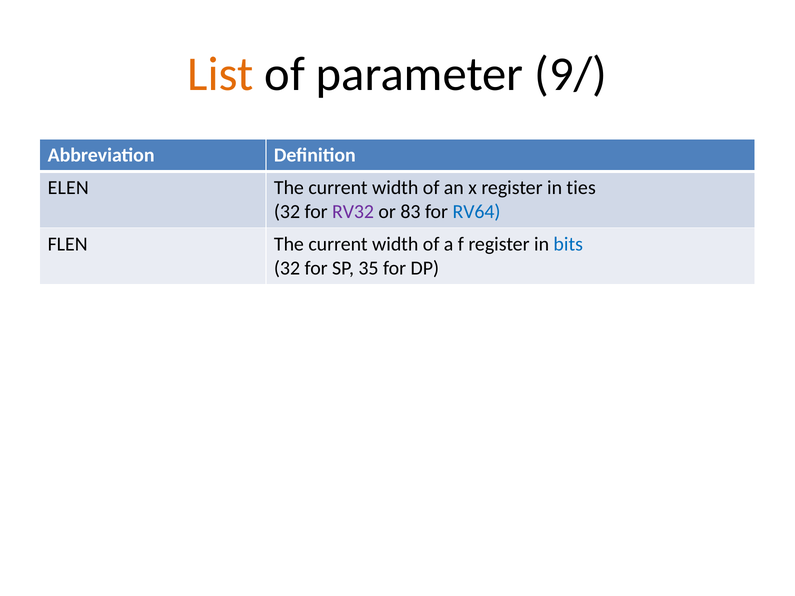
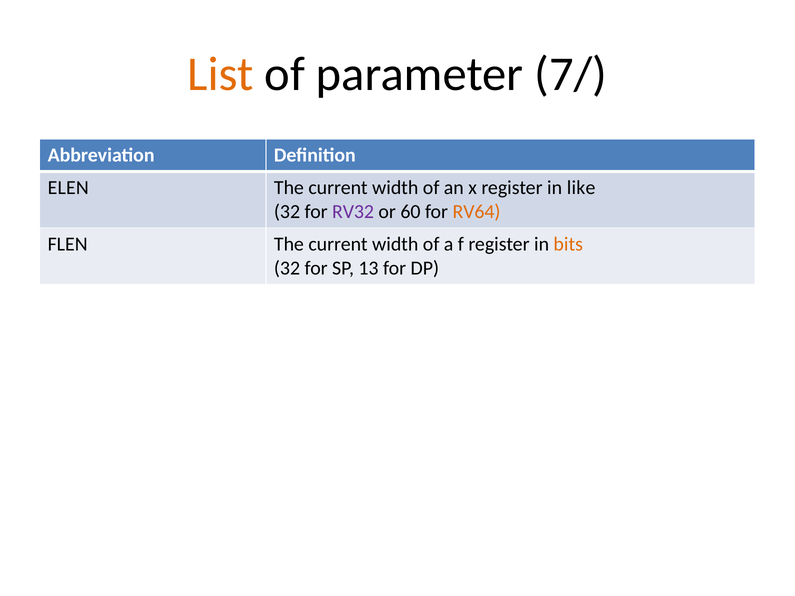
9/: 9/ -> 7/ (571, 74)
ties: ties -> like (581, 188)
83: 83 -> 60 (410, 212)
RV64 colour: blue -> orange (477, 212)
bits colour: blue -> orange (568, 244)
35: 35 -> 13 (368, 268)
